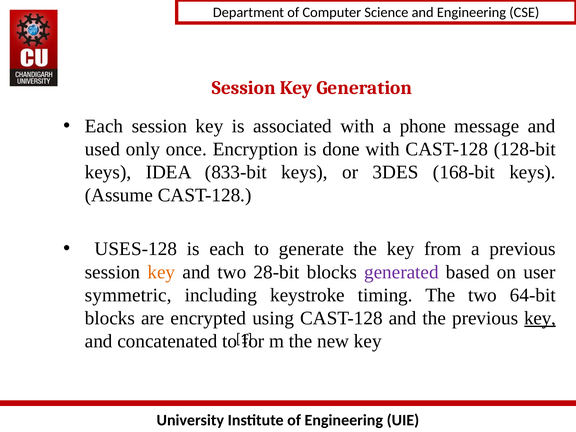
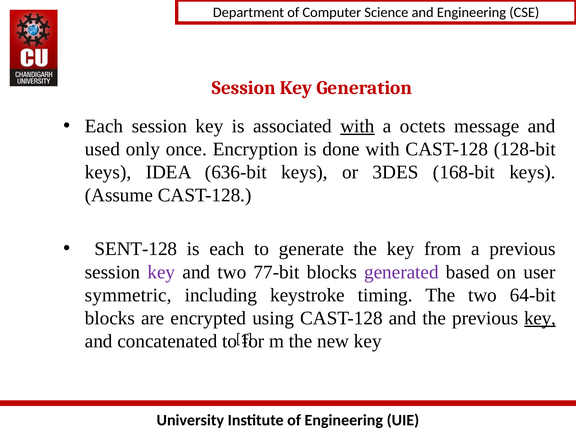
with underline: none -> present (357, 126)
phone: phone -> octets (423, 126)
833-bit: 833-bit -> 636-bit (236, 172)
USES-128: USES-128 -> SENT-128 (136, 249)
key colour: orange -> purple (161, 272)
28-bit: 28-bit -> 77-bit (277, 272)
